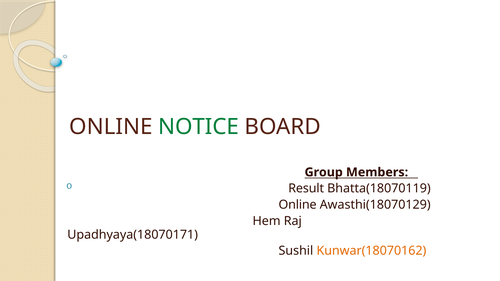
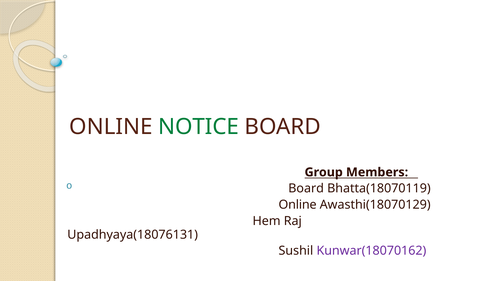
Result: Result -> Board (306, 189)
Upadhyaya(18070171: Upadhyaya(18070171 -> Upadhyaya(18076131 (133, 235)
Kunwar(18070162 colour: orange -> purple (371, 251)
